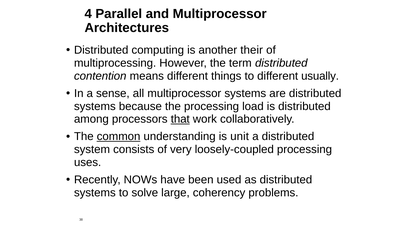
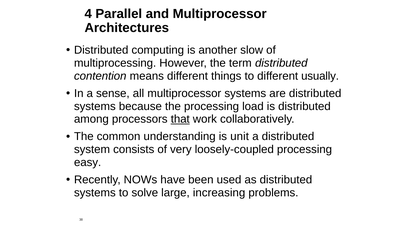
their: their -> slow (252, 50)
common underline: present -> none (119, 137)
uses: uses -> easy (88, 163)
coherency: coherency -> increasing (219, 193)
